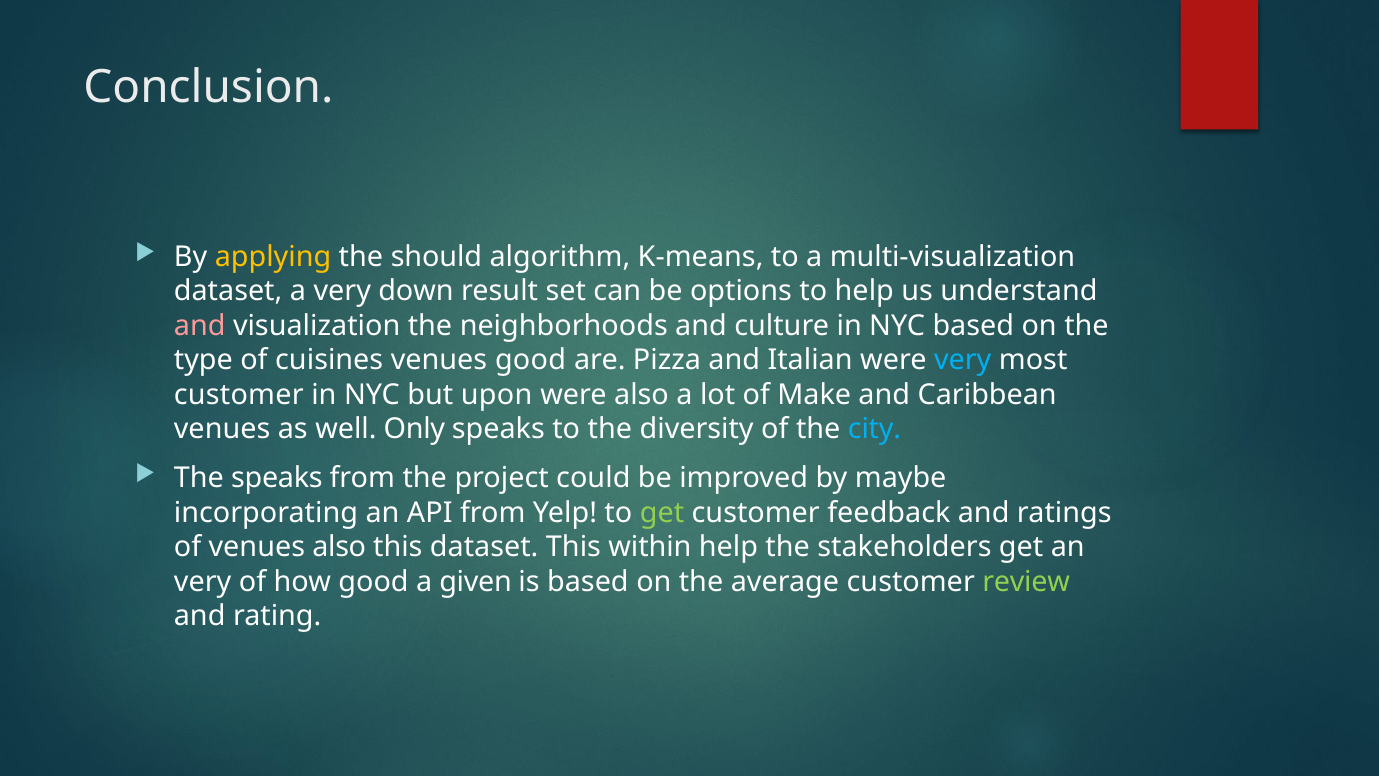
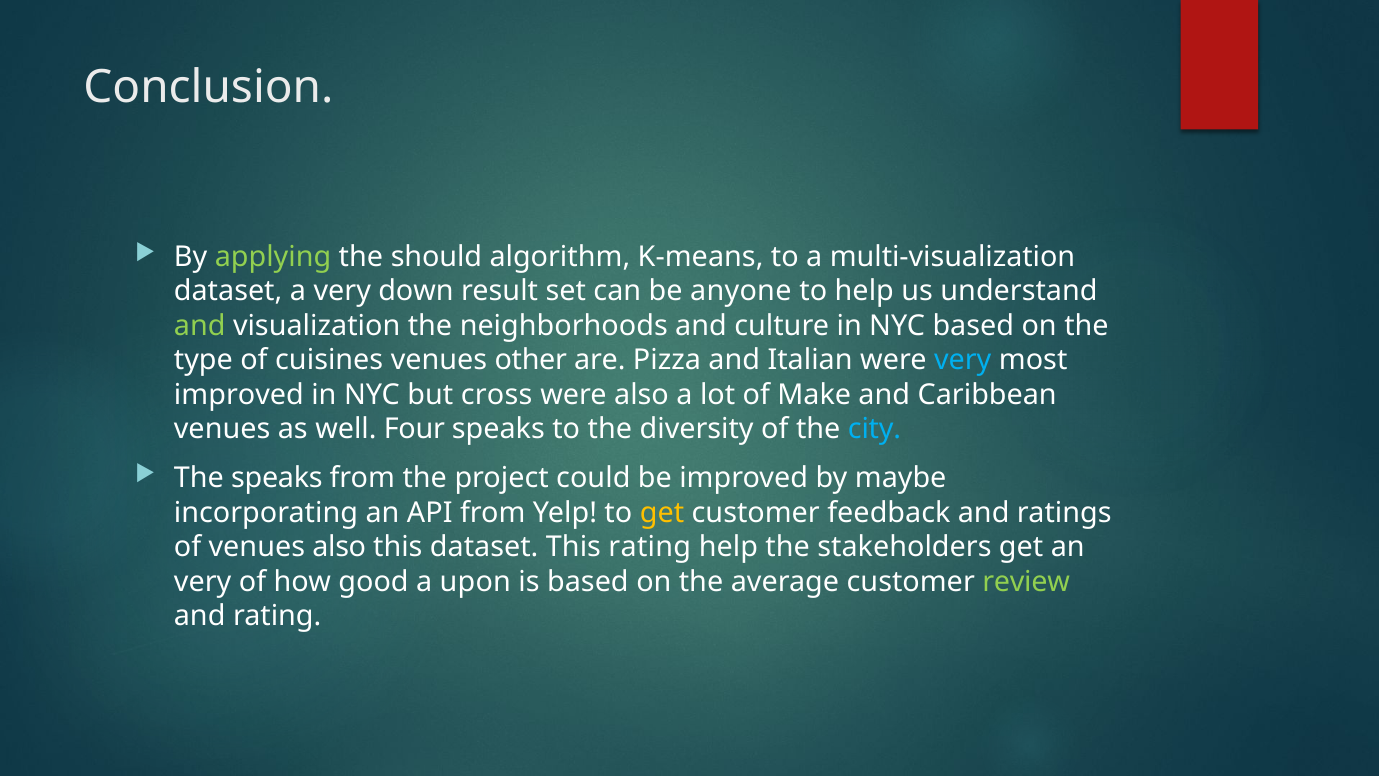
applying colour: yellow -> light green (273, 257)
options: options -> anyone (741, 291)
and colour: pink -> light green (200, 326)
venues good: good -> other (531, 360)
customer: customer -> improved (239, 395)
upon: upon -> cross (497, 395)
Only: Only -> Four (414, 429)
get colour: light green -> yellow (662, 512)
This within: within -> rating (650, 547)
given: given -> upon (475, 581)
